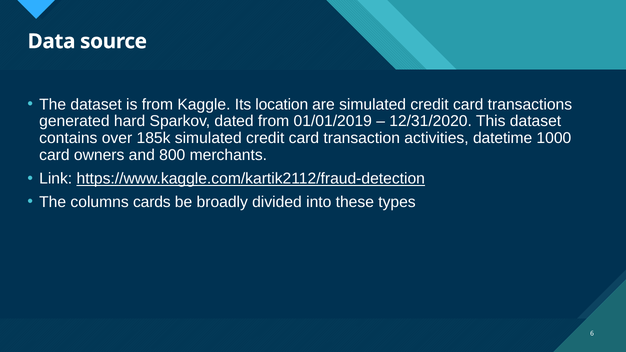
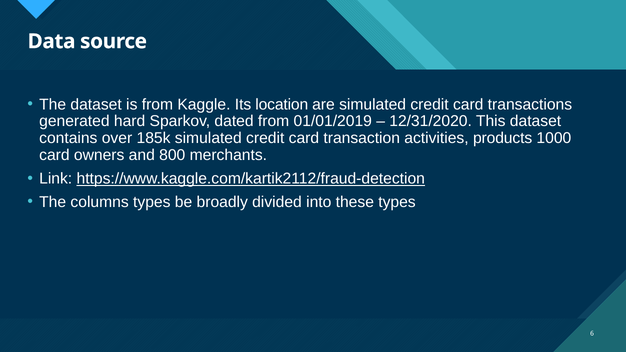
datetime: datetime -> products (503, 138)
columns cards: cards -> types (152, 202)
